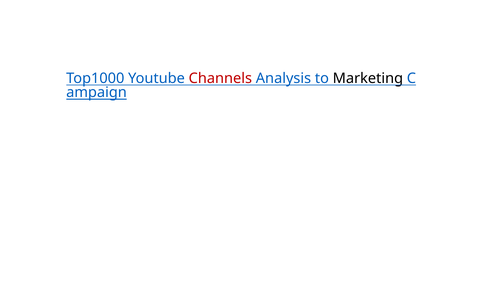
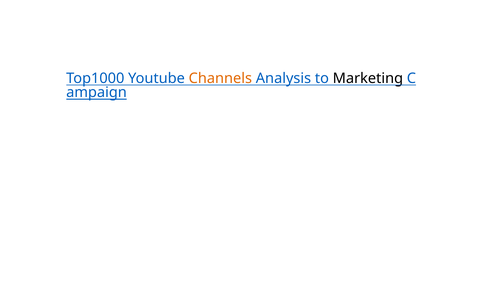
Channels colour: red -> orange (220, 78)
